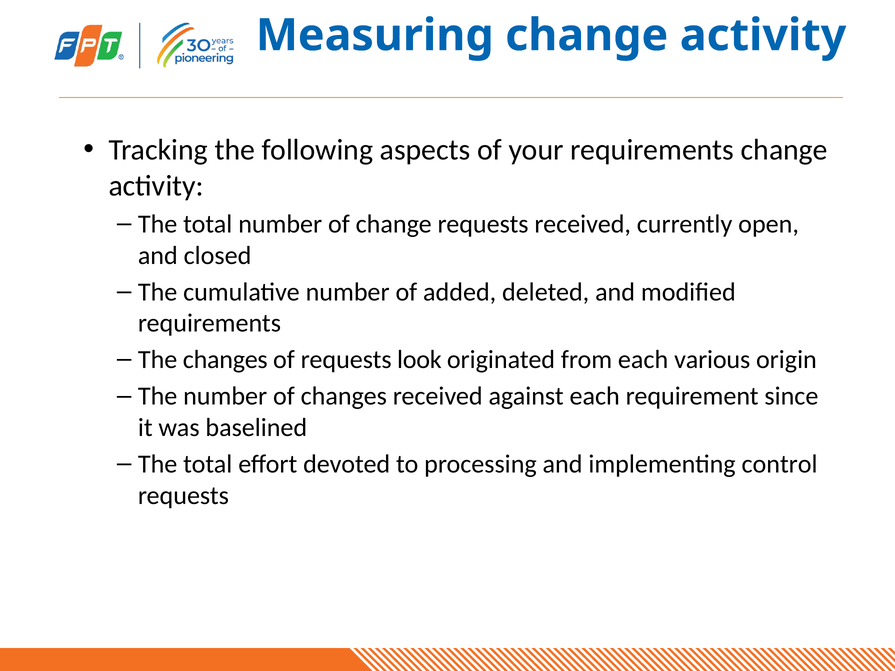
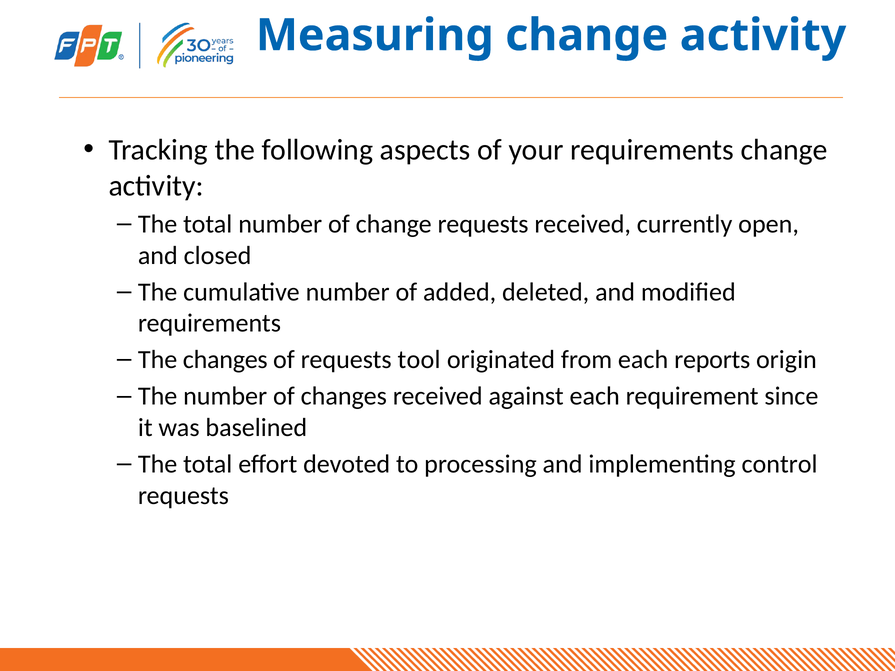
look: look -> tool (419, 360)
various: various -> reports (712, 360)
